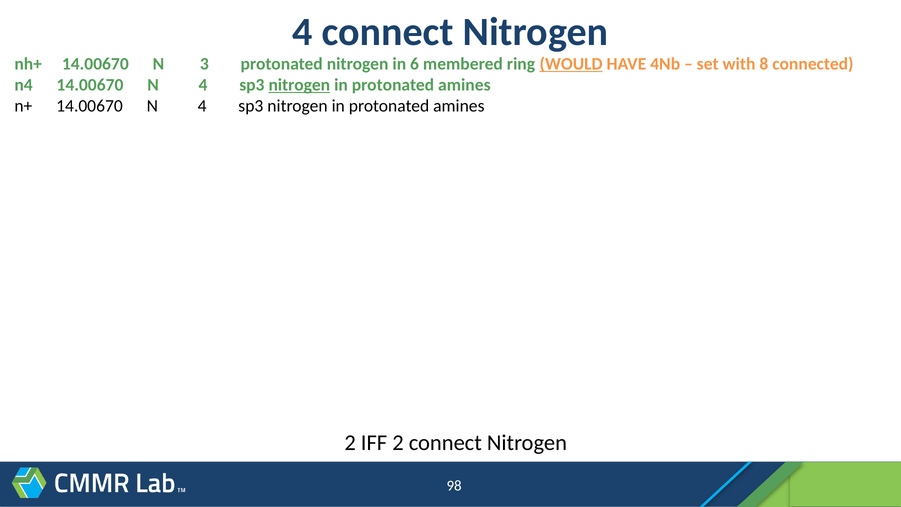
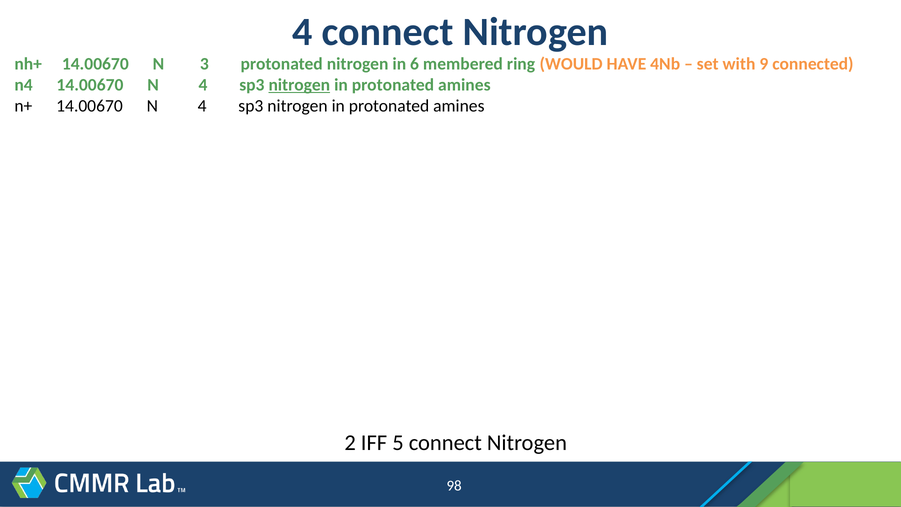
WOULD underline: present -> none (571, 64)
8: 8 -> 9 (764, 64)
IFF 2: 2 -> 5 (398, 443)
